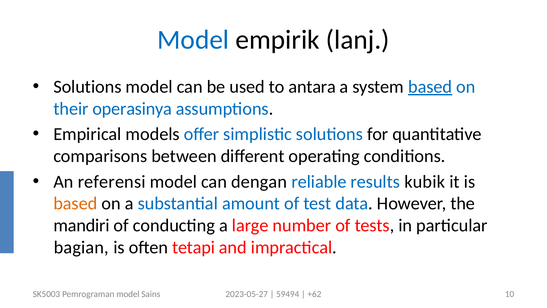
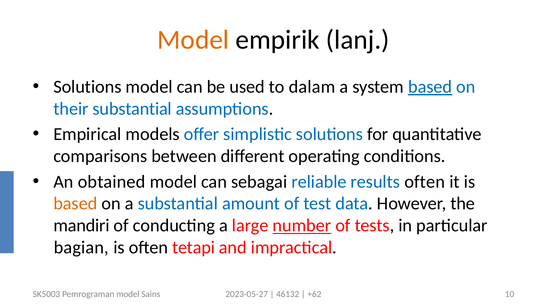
Model colour: blue -> orange (193, 40)
antara: antara -> dalam (312, 87)
their operasinya: operasinya -> substantial (132, 109)
referensi: referensi -> obtained (112, 182)
dengan: dengan -> sebagai (259, 182)
results kubik: kubik -> often (425, 182)
number underline: none -> present (302, 225)
59494: 59494 -> 46132 (288, 294)
